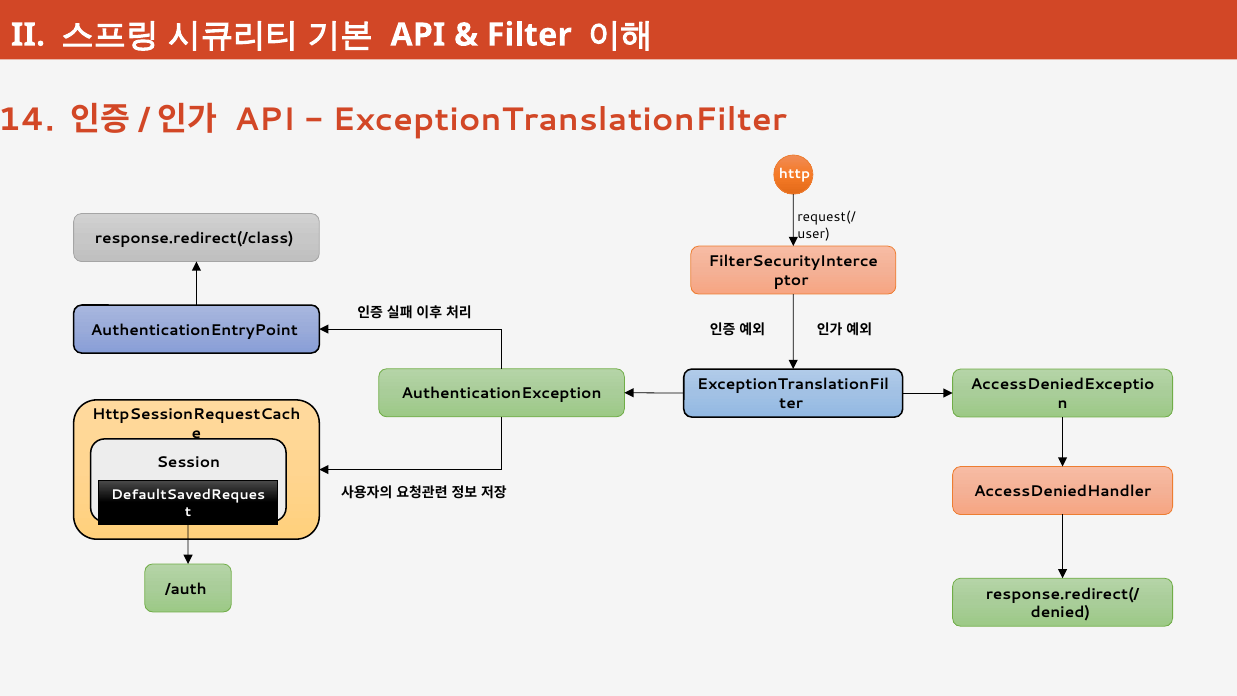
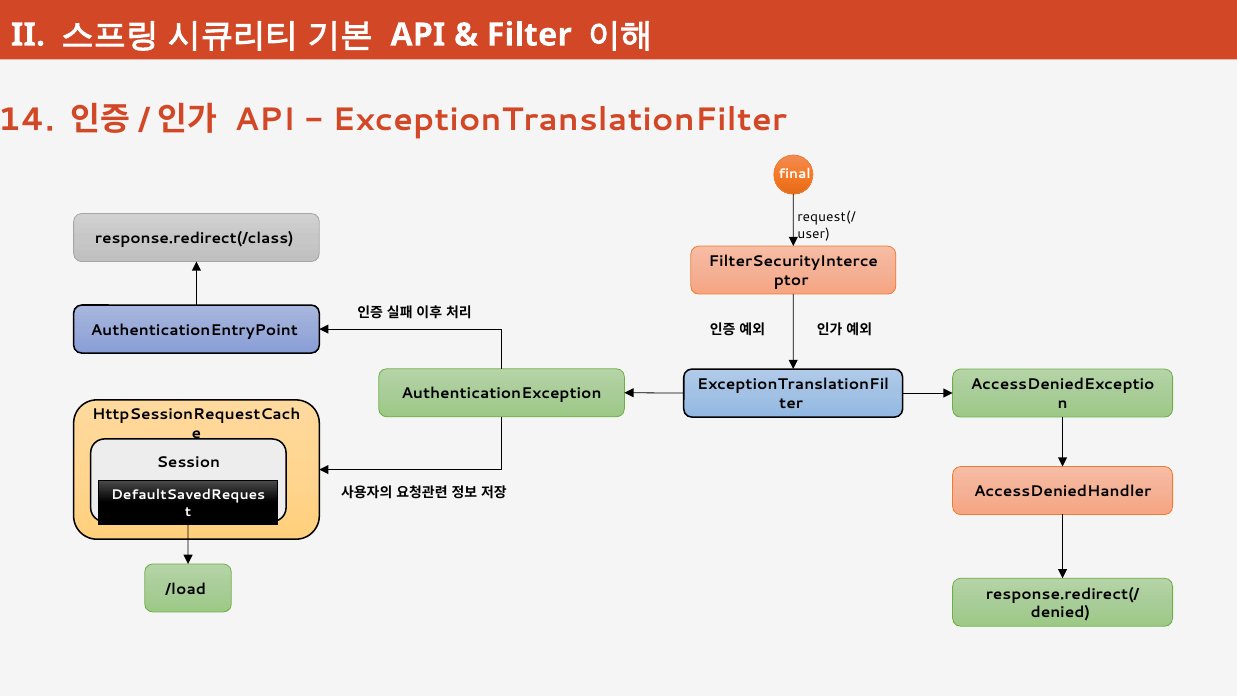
http: http -> final (795, 174)
/auth: /auth -> /load (186, 589)
